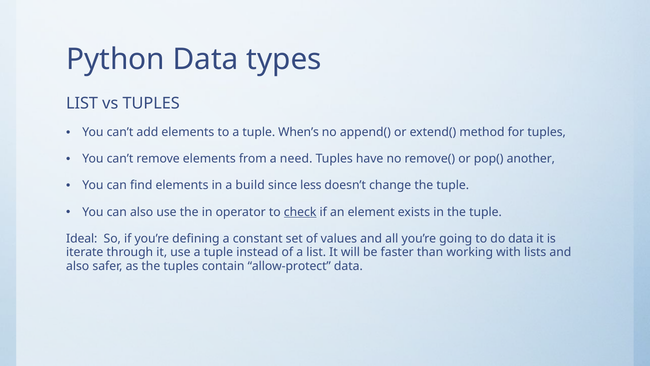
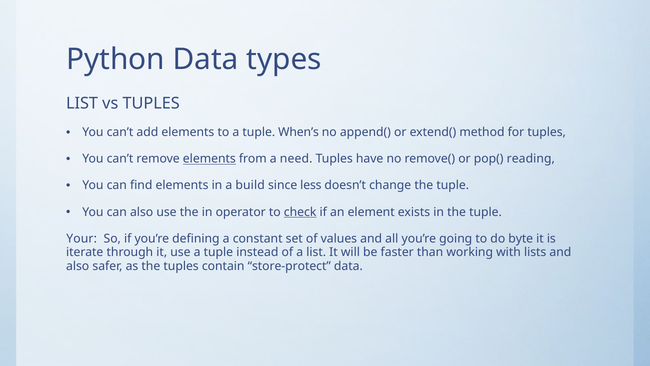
elements underline: none -> present (209, 159)
another: another -> reading (531, 159)
Ideal: Ideal -> Your (82, 238)
do data: data -> byte (521, 238)
allow-protect: allow-protect -> store-protect (289, 266)
